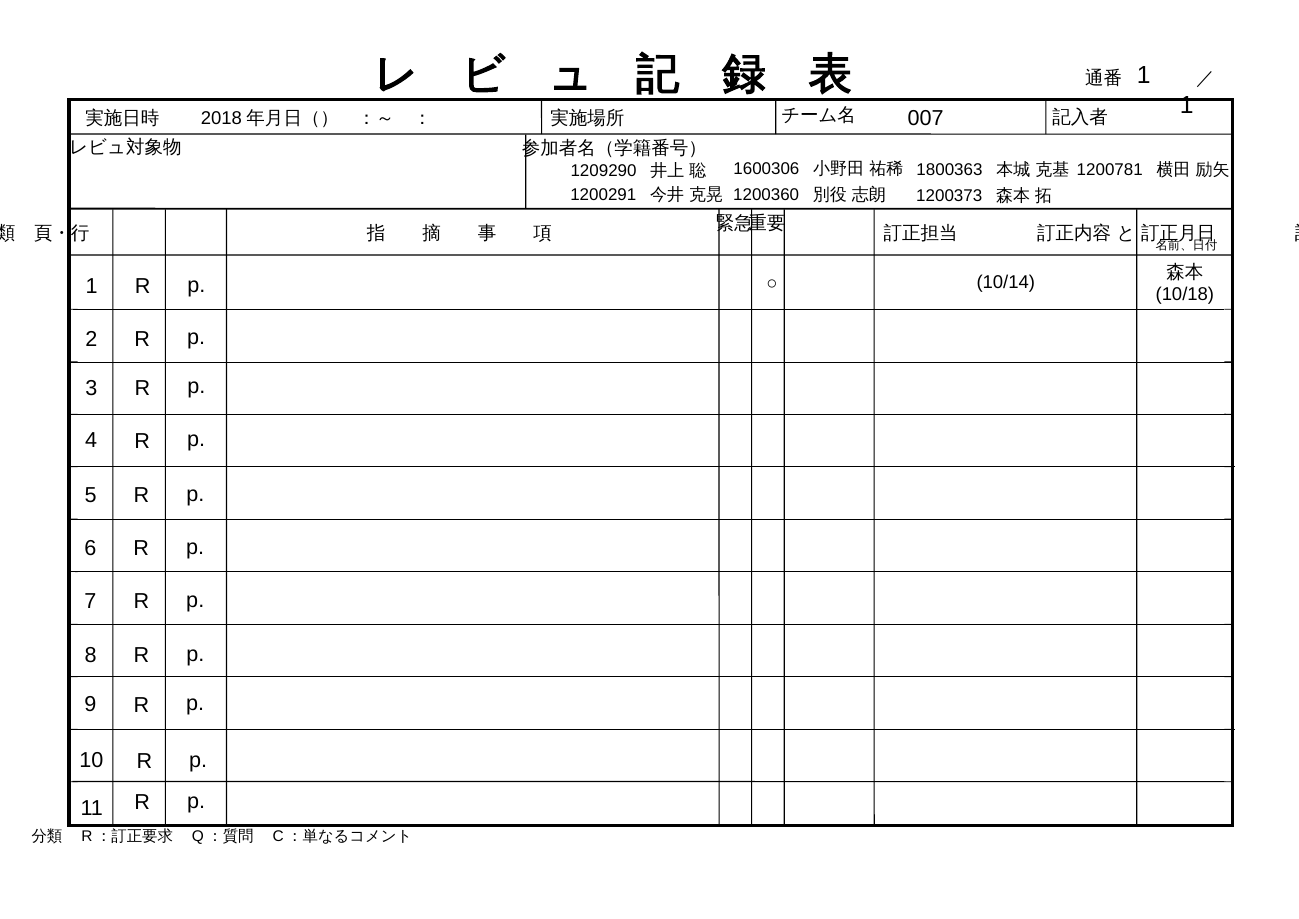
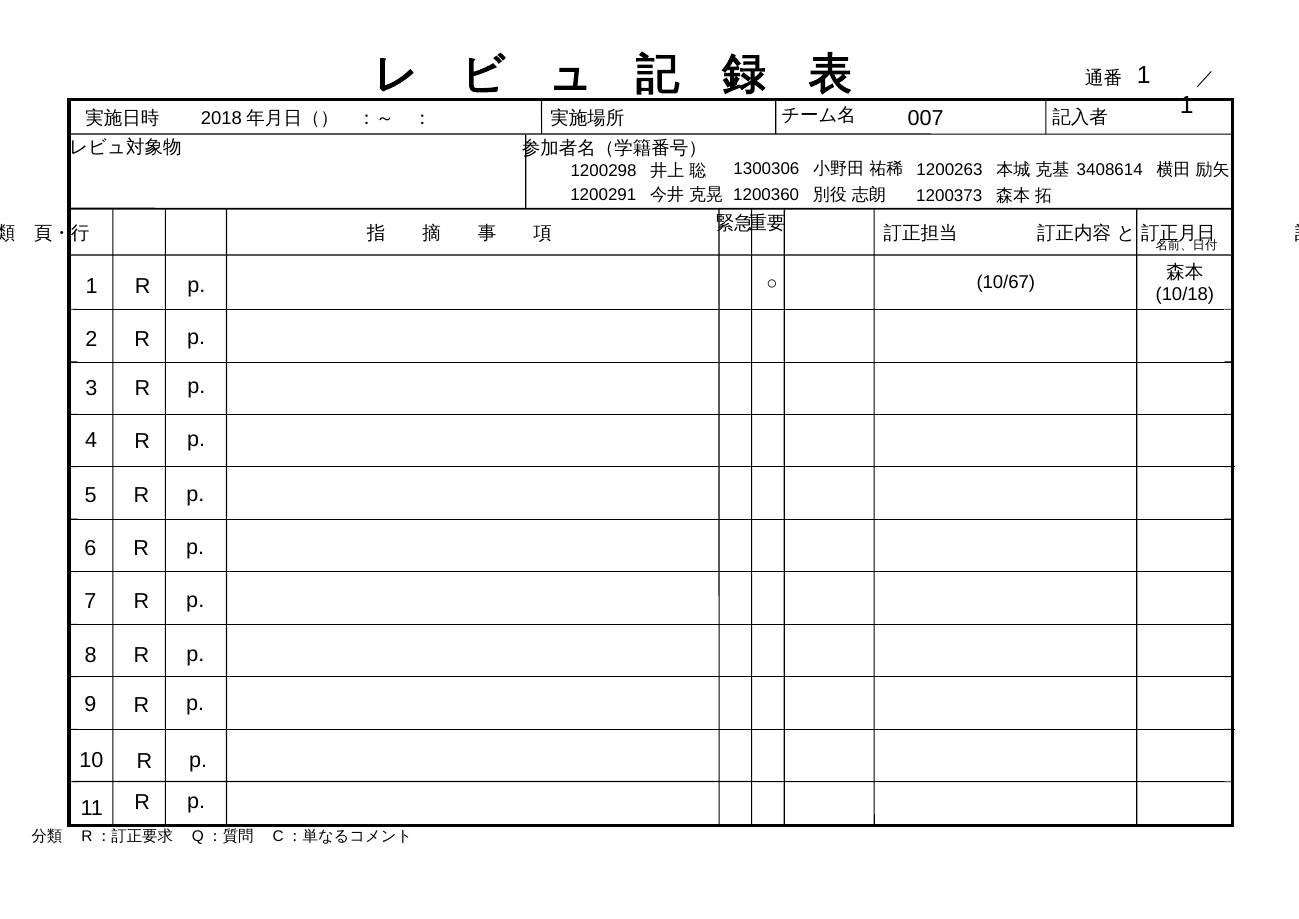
1600306: 1600306 -> 1300306 (766, 169)
1800363: 1800363 -> 1200263 (950, 170)
1200781: 1200781 -> 3408614 (1110, 170)
1209290: 1209290 -> 1200298 (604, 171)
10/14: 10/14 -> 10/67 (1006, 283)
